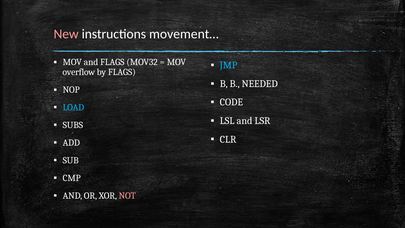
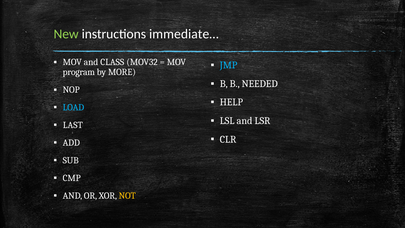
New colour: pink -> light green (66, 34)
movement…: movement… -> immediate… (184, 34)
and FLAGS: FLAGS -> CLASS (112, 62)
overflow: overflow -> program (79, 72)
by FLAGS: FLAGS -> MORE (122, 72)
CODE: CODE -> HELP (231, 102)
SUBS: SUBS -> LAST (73, 125)
NOT colour: pink -> yellow (127, 195)
